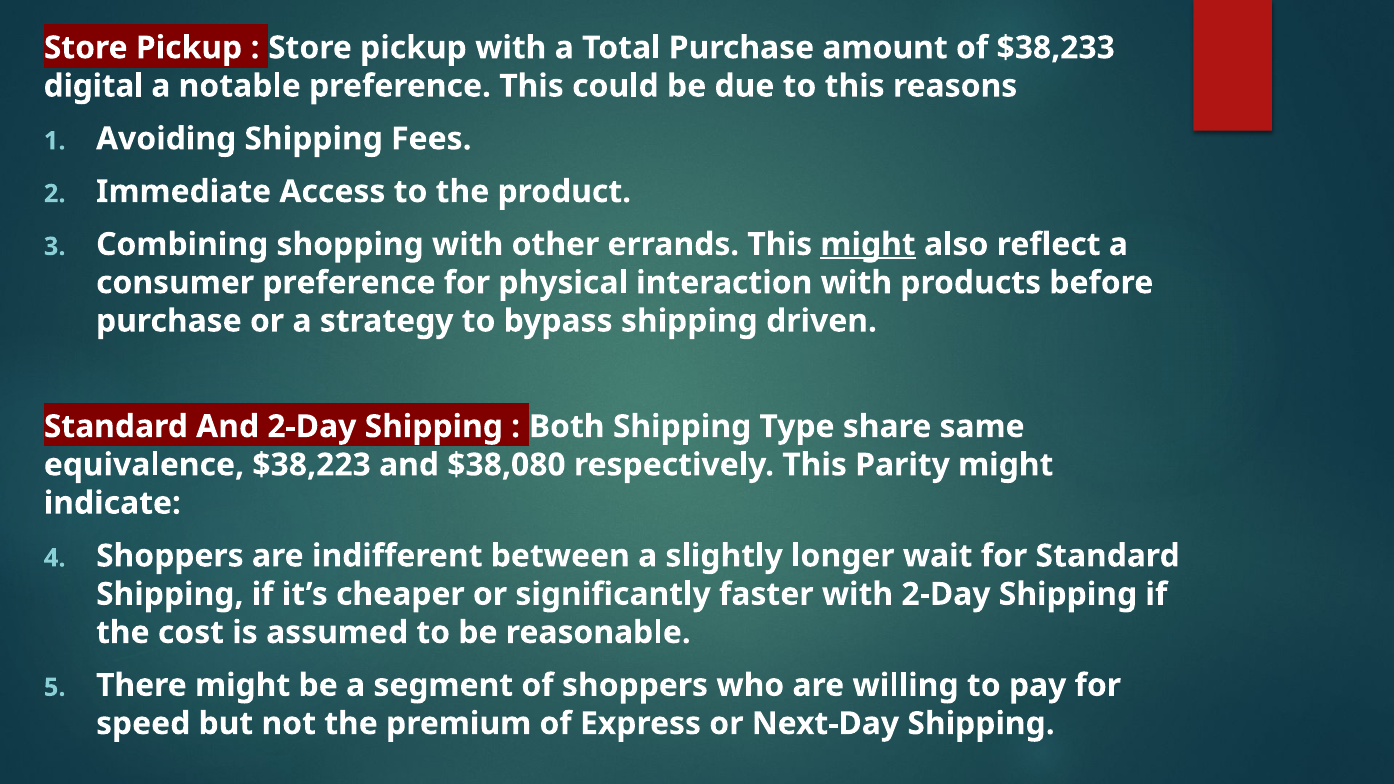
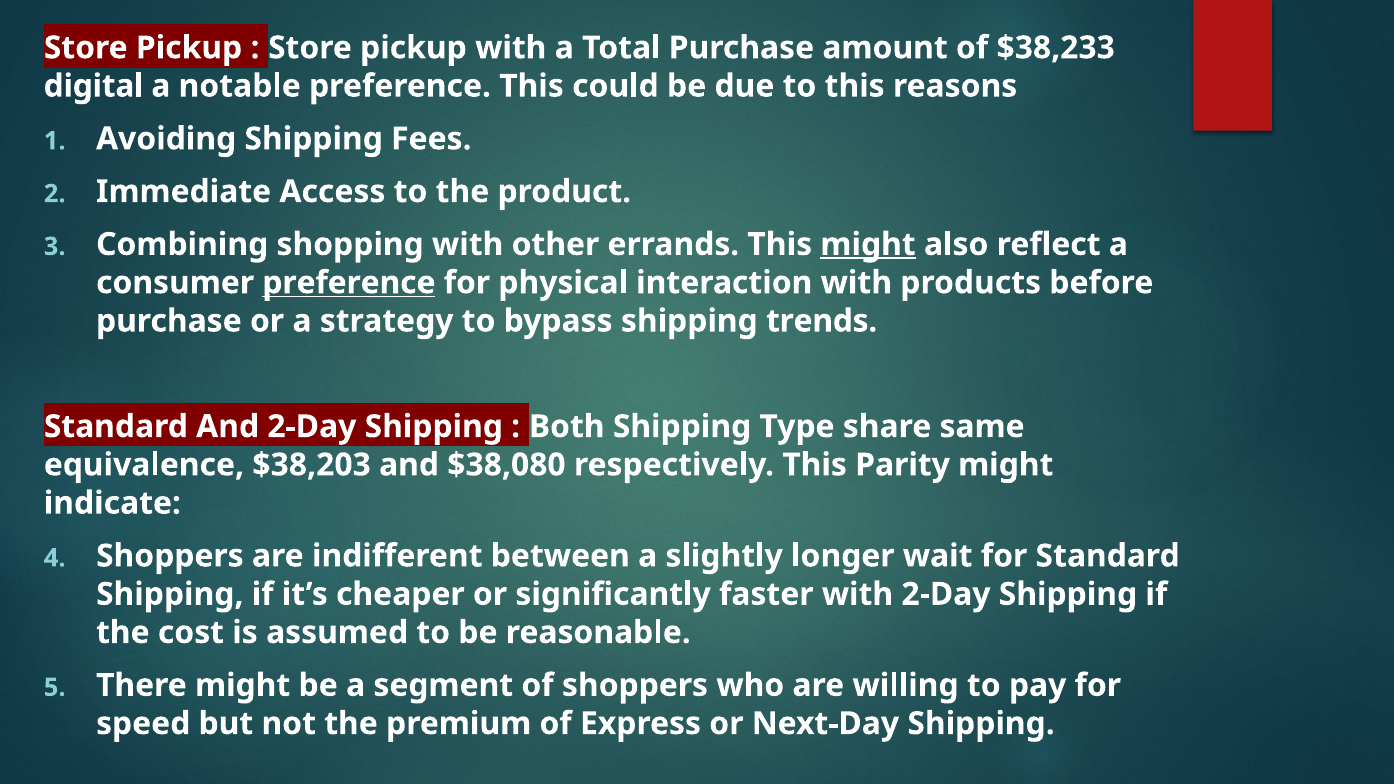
preference underline: none -> present (349, 283)
driven: driven -> trends (822, 321)
$38,223: $38,223 -> $38,203 (312, 465)
